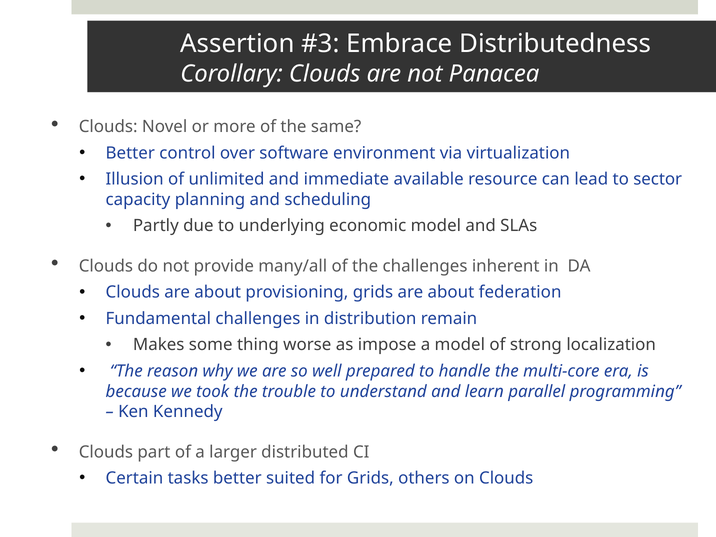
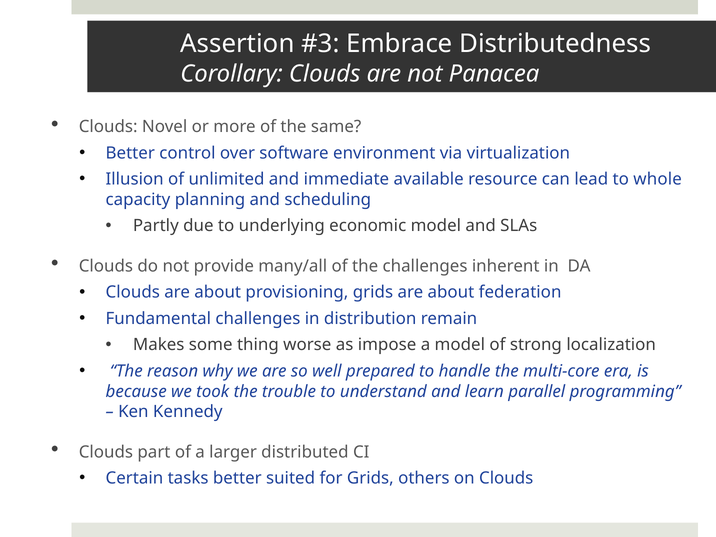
sector: sector -> whole (658, 179)
